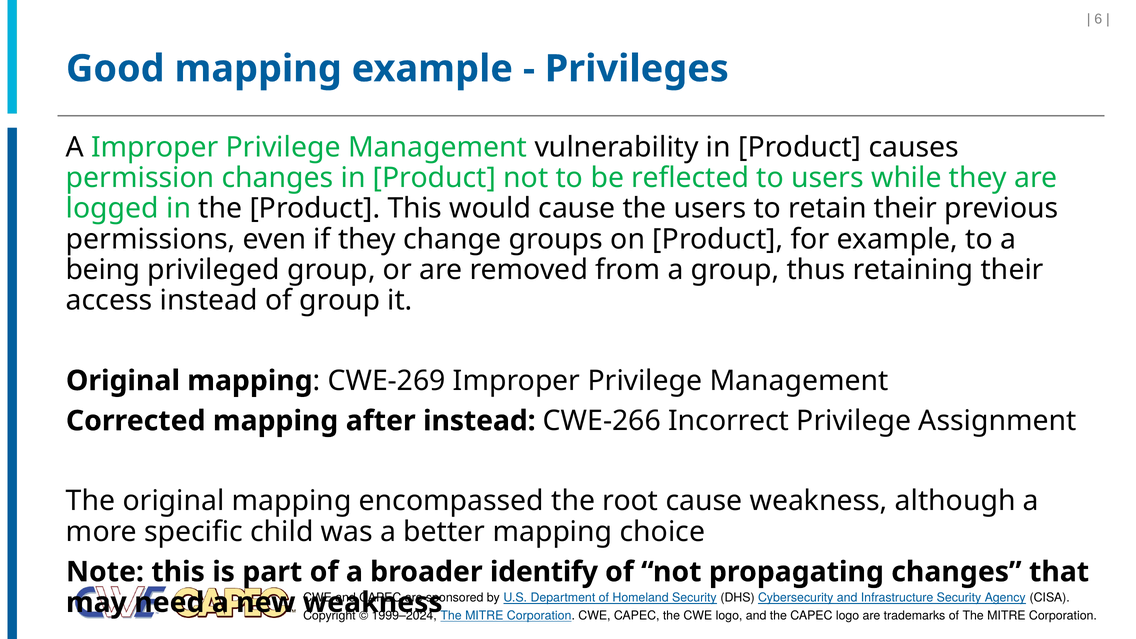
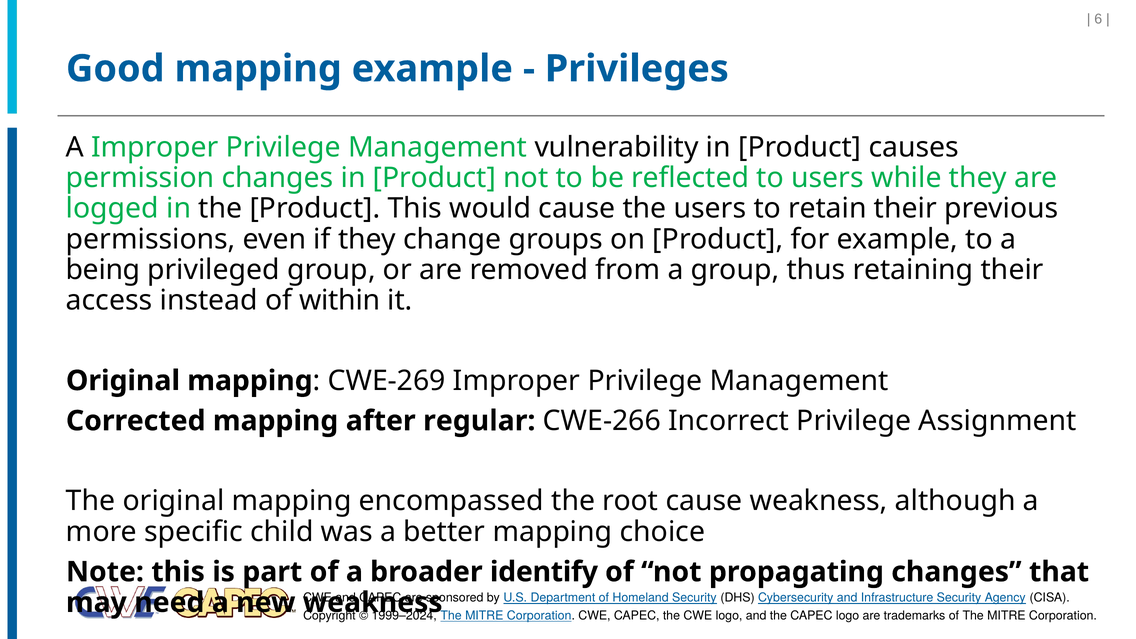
of group: group -> within (340, 301)
after instead: instead -> regular (479, 421)
